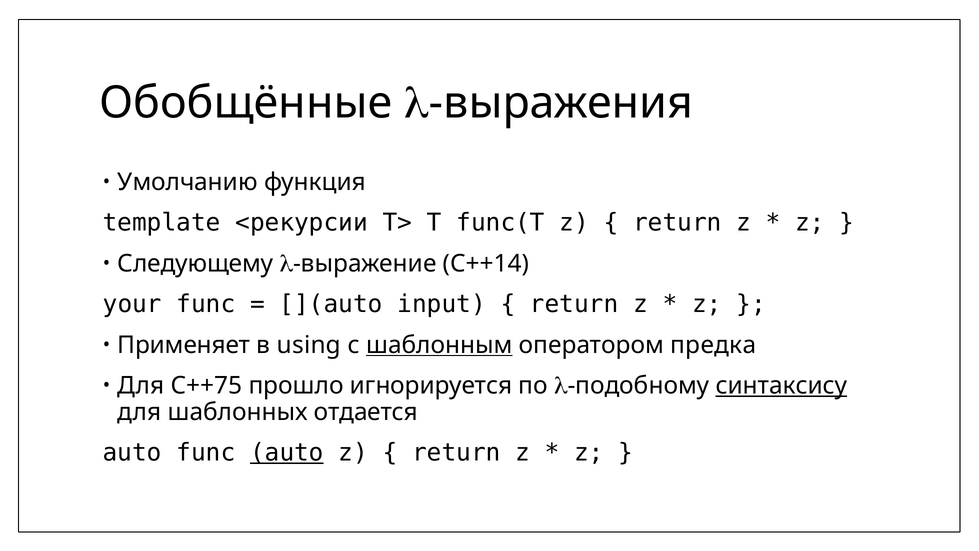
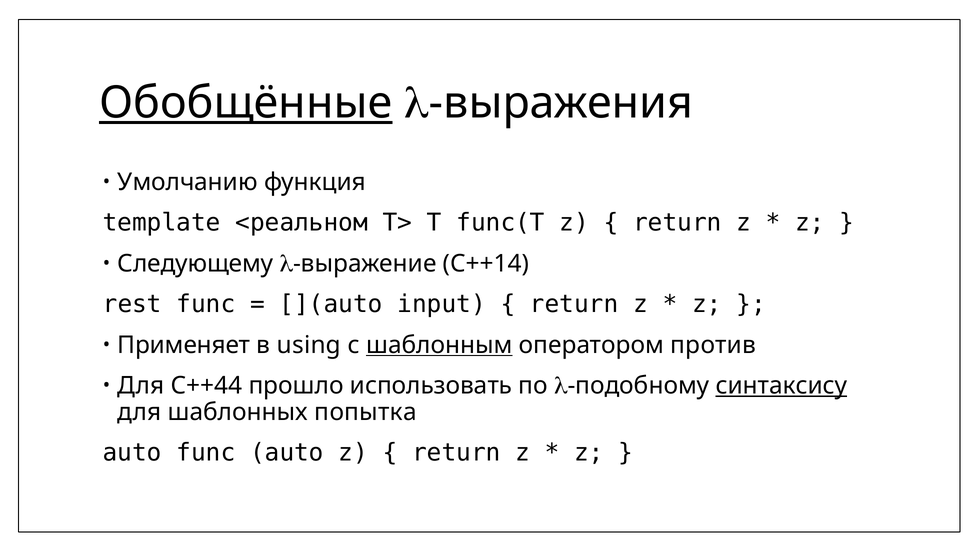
Обобщённые underline: none -> present (246, 103)
<рекурсии: <рекурсии -> <реальном (302, 223)
your: your -> rest (132, 304)
предка: предка -> против (713, 345)
C++75: C++75 -> C++44 (207, 385)
игнорируется: игнорируется -> использовать (431, 385)
отдается: отдается -> попытка (366, 412)
auto underline: present -> none (287, 453)
